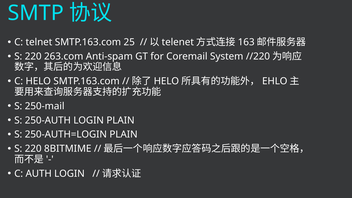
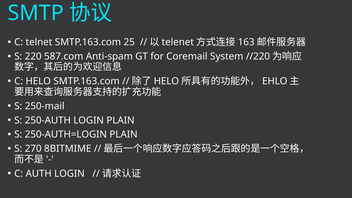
263.com: 263.com -> 587.com (64, 56)
220: 220 -> 270 (33, 149)
